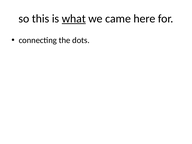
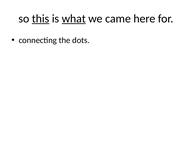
this underline: none -> present (41, 19)
